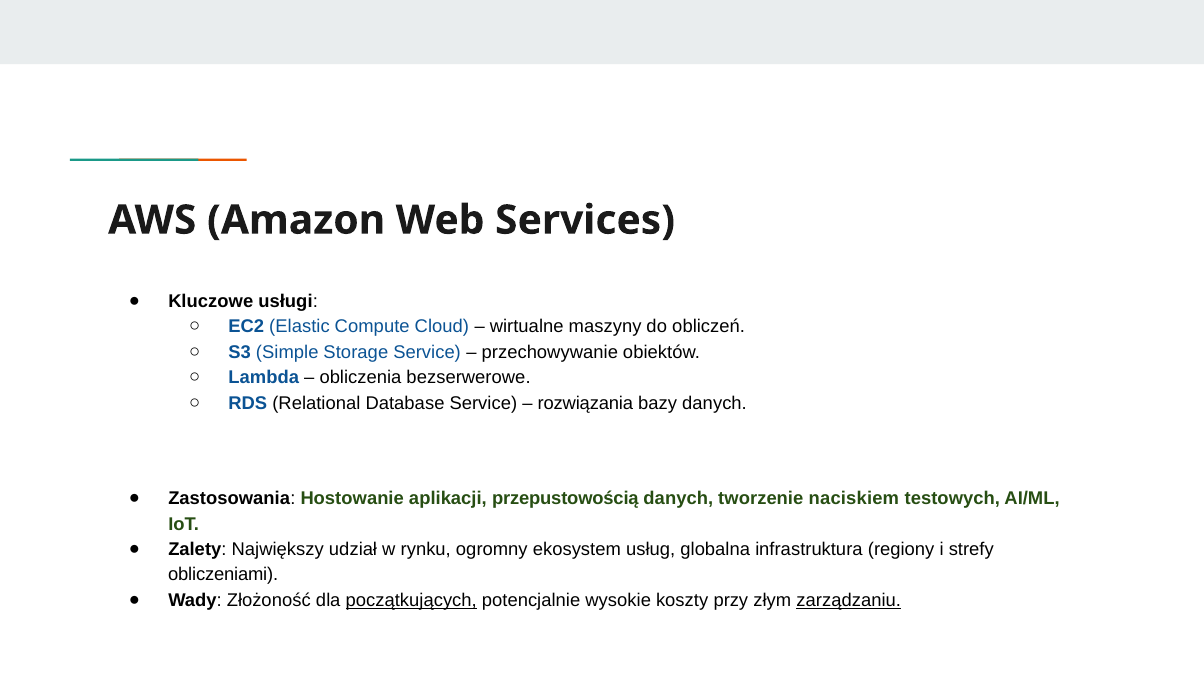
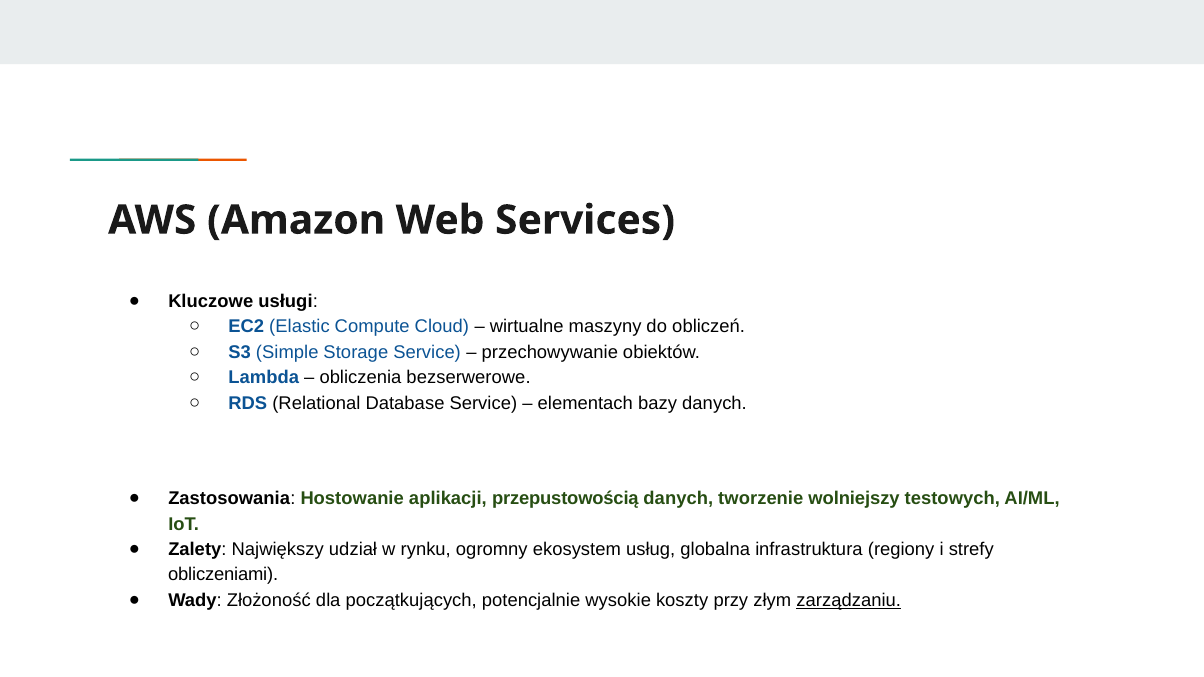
rozwiązania: rozwiązania -> elementach (585, 403)
naciskiem: naciskiem -> wolniejszy (854, 499)
początkujących underline: present -> none (411, 601)
